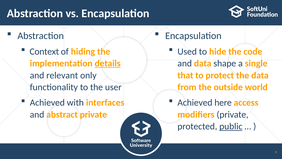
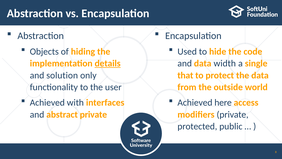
Context: Context -> Objects (44, 51)
shape: shape -> width (225, 63)
relevant: relevant -> solution (62, 75)
public underline: present -> none (231, 126)
